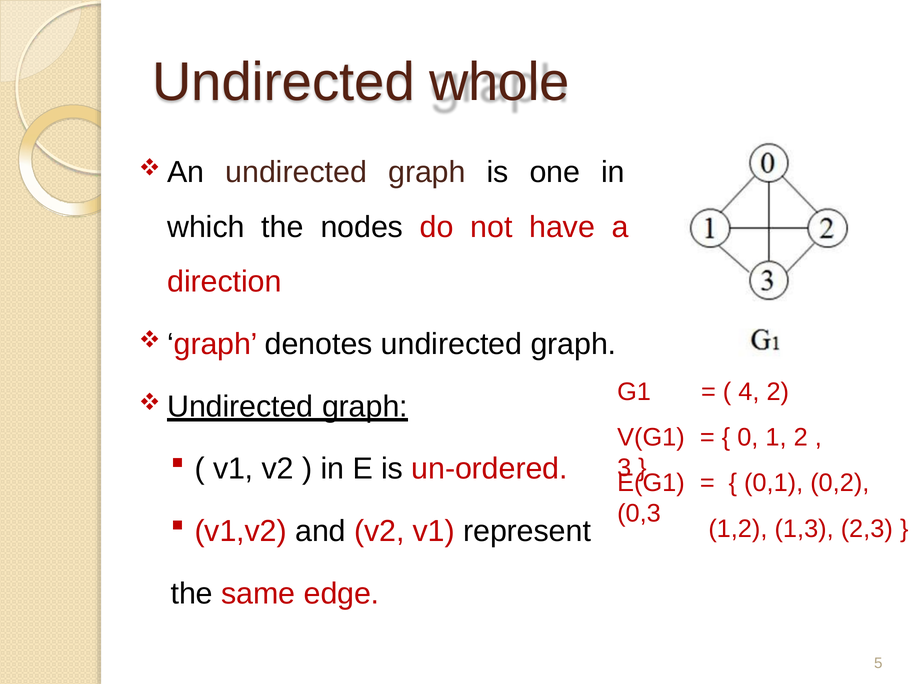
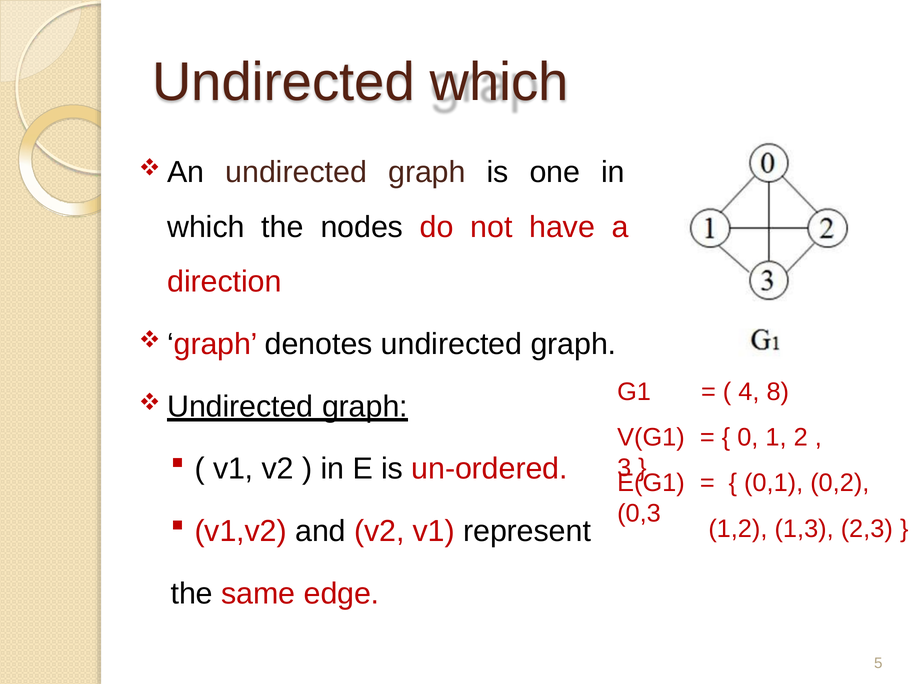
Undirected whole: whole -> which (499, 82)
4 2: 2 -> 8 (778, 392)
